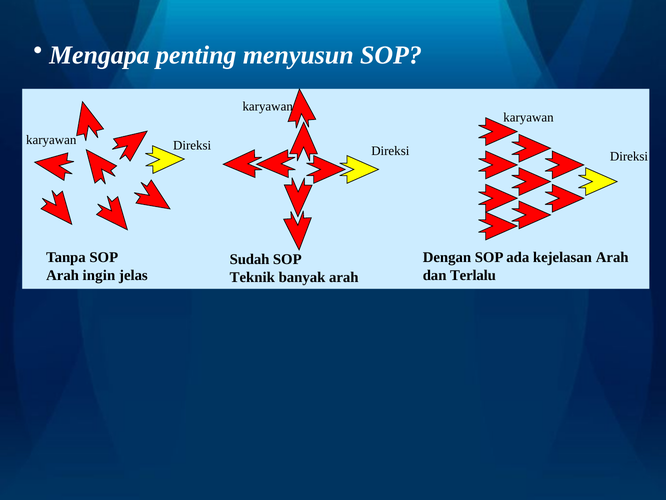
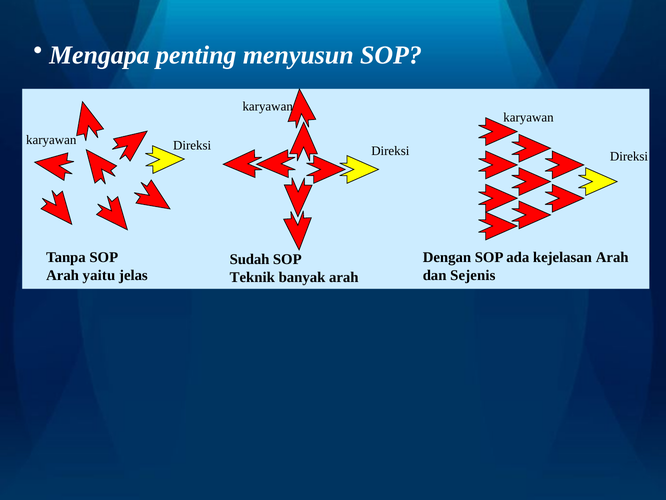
ingin: ingin -> yaitu (99, 275)
Terlalu: Terlalu -> Sejenis (473, 275)
